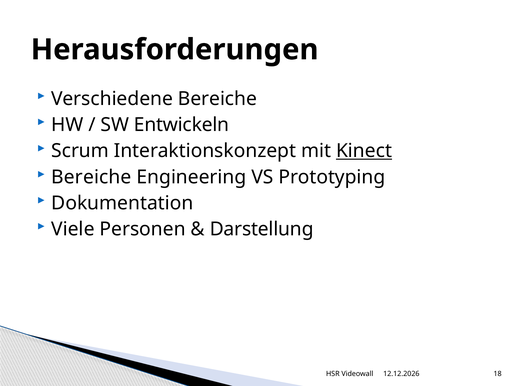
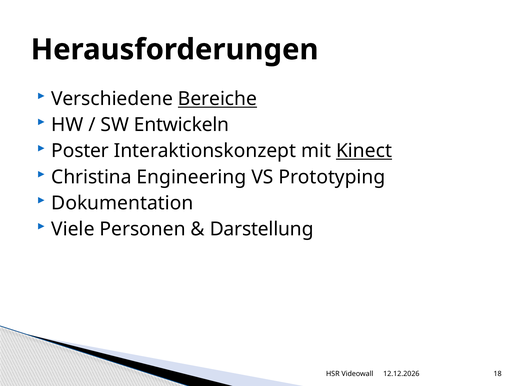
Bereiche underline: none -> present (217, 99)
Scrum: Scrum -> Poster (80, 151)
Bereiche: Bereiche -> Christina (91, 177)
